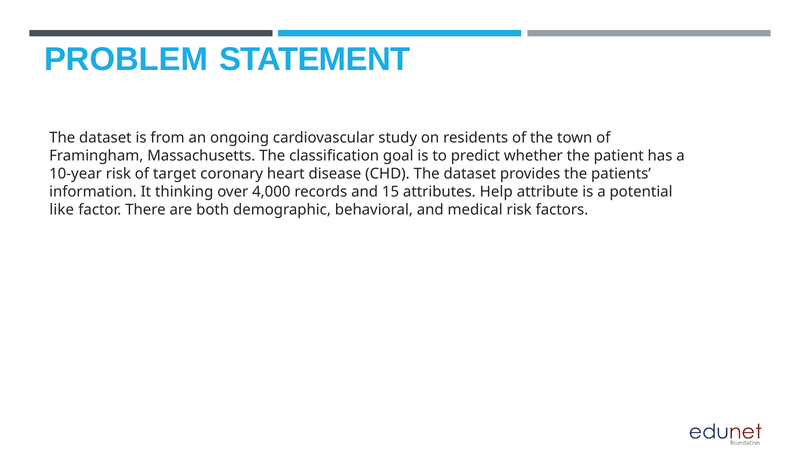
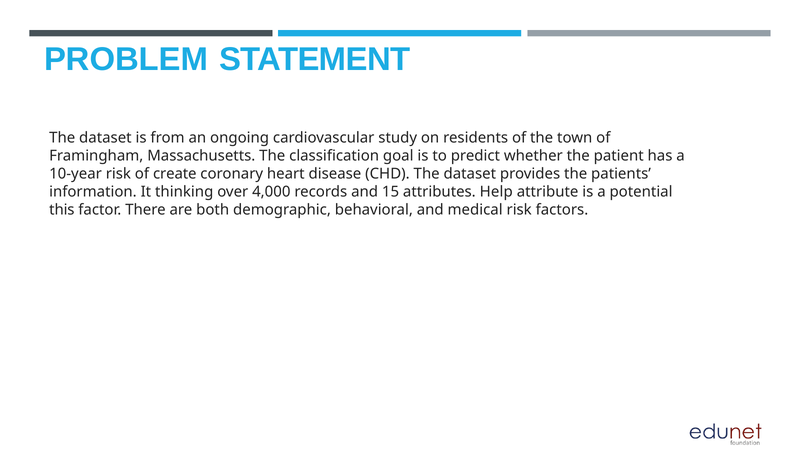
target: target -> create (175, 174)
like: like -> this (62, 210)
